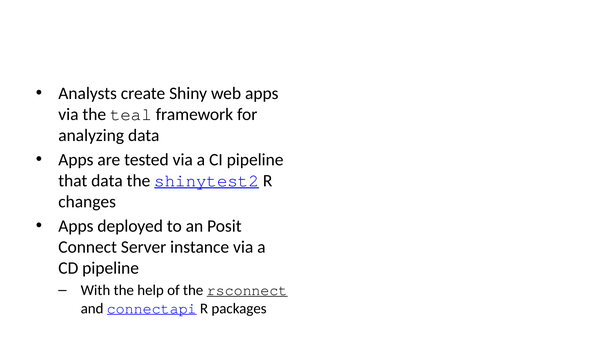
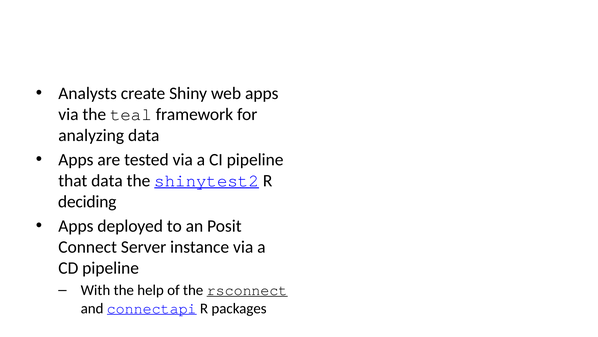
changes: changes -> deciding (87, 201)
